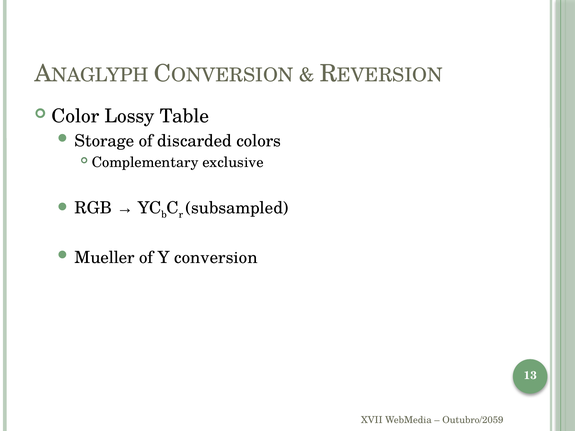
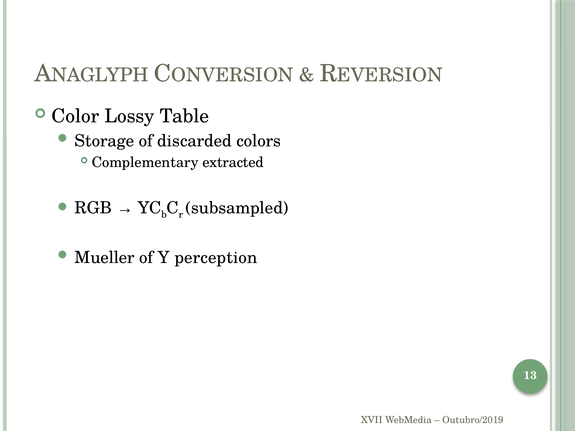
exclusive: exclusive -> extracted (233, 162)
conversion: conversion -> perception (216, 258)
Outubro/2059: Outubro/2059 -> Outubro/2019 (473, 420)
